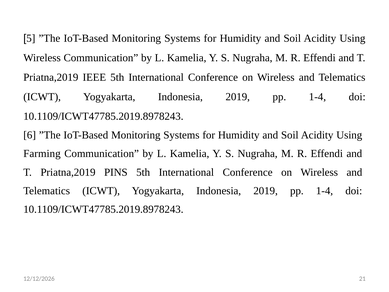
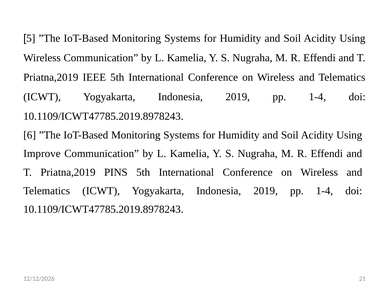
Farming: Farming -> Improve (42, 154)
